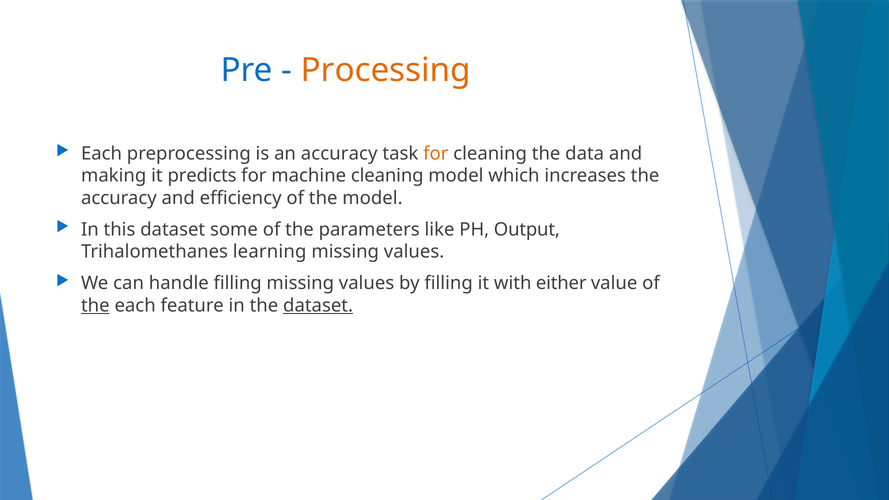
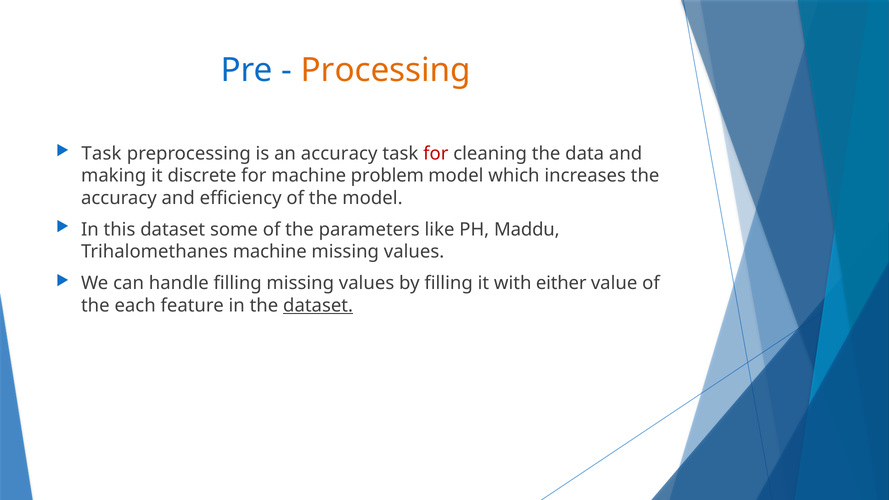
Each: Each -> Task (101, 154)
for colour: orange -> red (436, 154)
predicts: predicts -> discrete (202, 176)
machine cleaning: cleaning -> problem (387, 176)
Output: Output -> Maddu (527, 230)
Trihalomethanes learning: learning -> machine (270, 252)
the underline: present -> none (95, 306)
